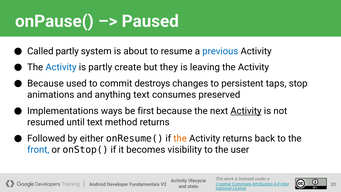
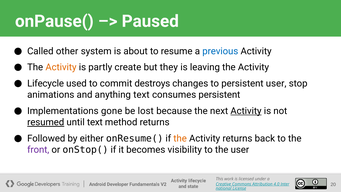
Called partly: partly -> other (67, 51)
Activity colour: blue -> orange (61, 67)
Because: Because -> Lifecycle (46, 83)
persistent taps: taps -> user (276, 83)
consumes preserved: preserved -> persistent (219, 95)
ways: ways -> gone (112, 111)
first: first -> lost (146, 111)
resumed underline: none -> present (46, 122)
front colour: blue -> purple (38, 150)
